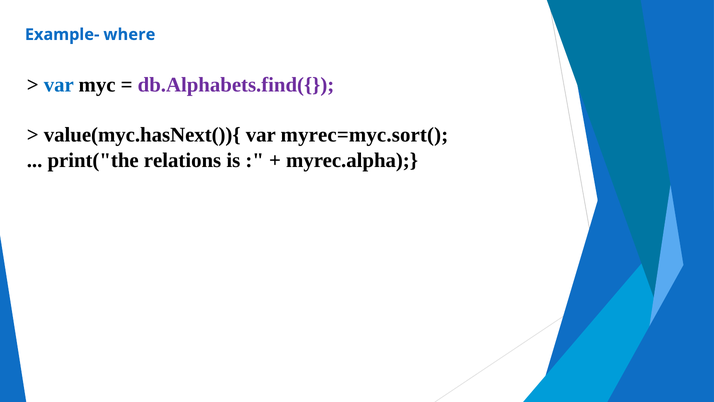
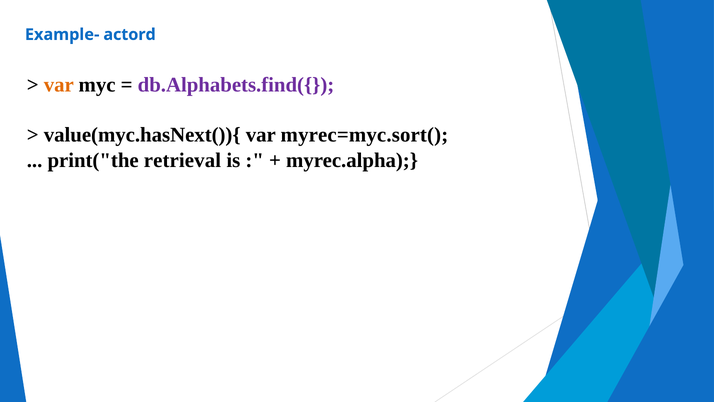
where: where -> actord (130, 35)
var colour: blue -> orange (59, 85)
relations: relations -> retrieval (182, 160)
